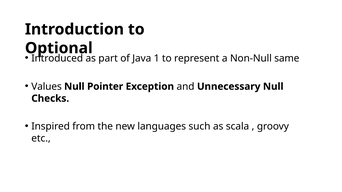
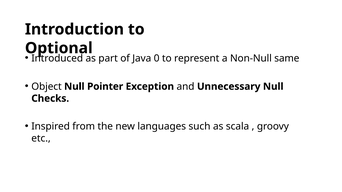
1: 1 -> 0 (157, 58)
Values: Values -> Object (47, 87)
